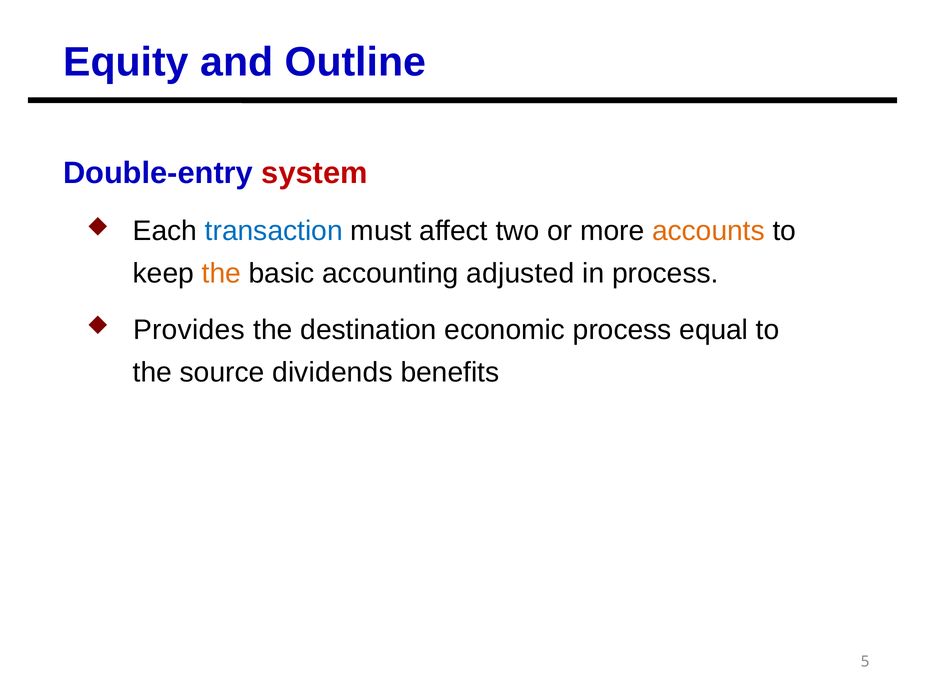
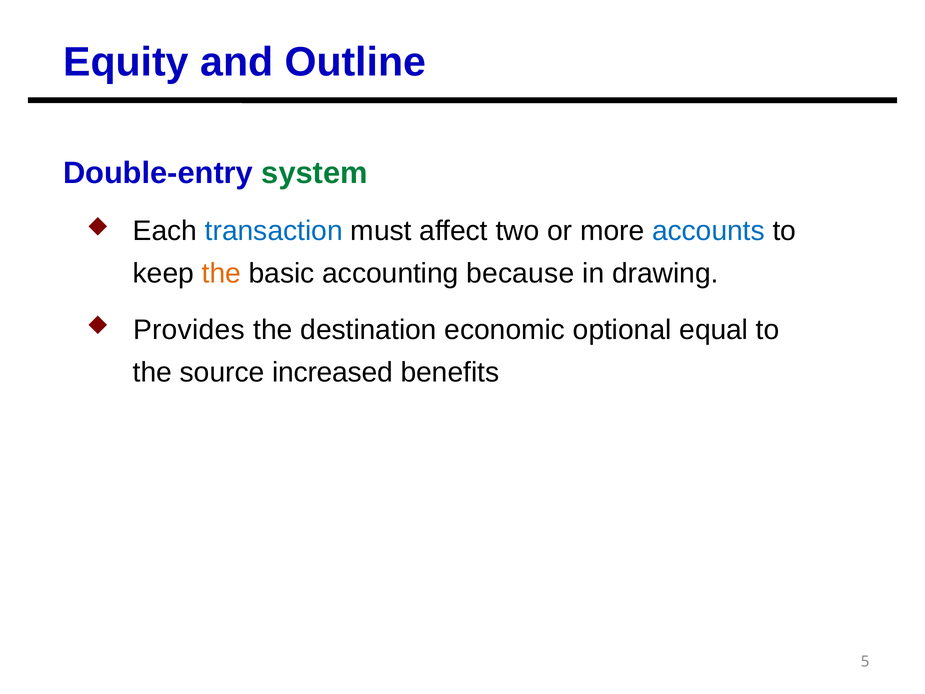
system colour: red -> green (315, 173)
accounts colour: orange -> blue (708, 231)
adjusted: adjusted -> because (520, 273)
in process: process -> drawing (665, 273)
economic process: process -> optional (622, 330)
dividends: dividends -> increased (333, 372)
